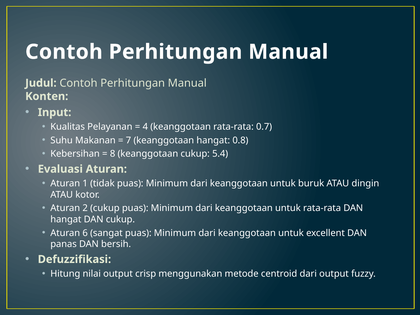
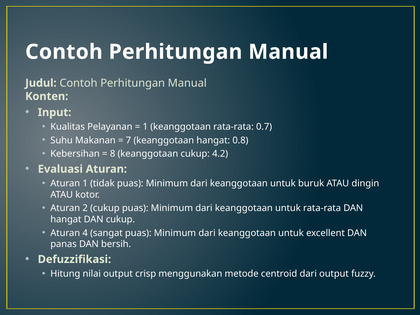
4: 4 -> 1 (145, 127)
5.4: 5.4 -> 4.2 (220, 154)
6: 6 -> 4 (85, 233)
